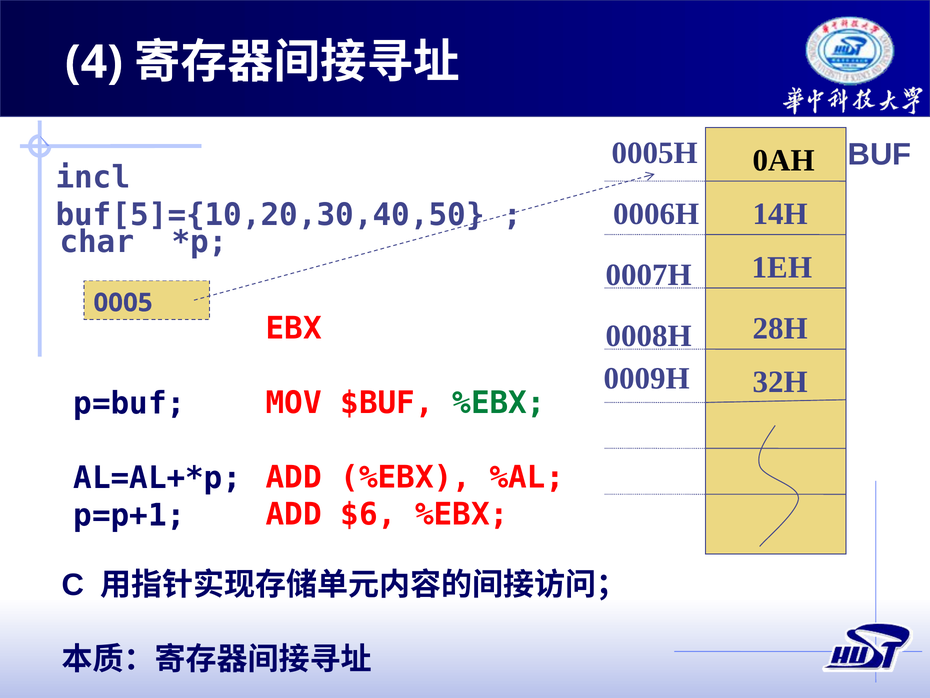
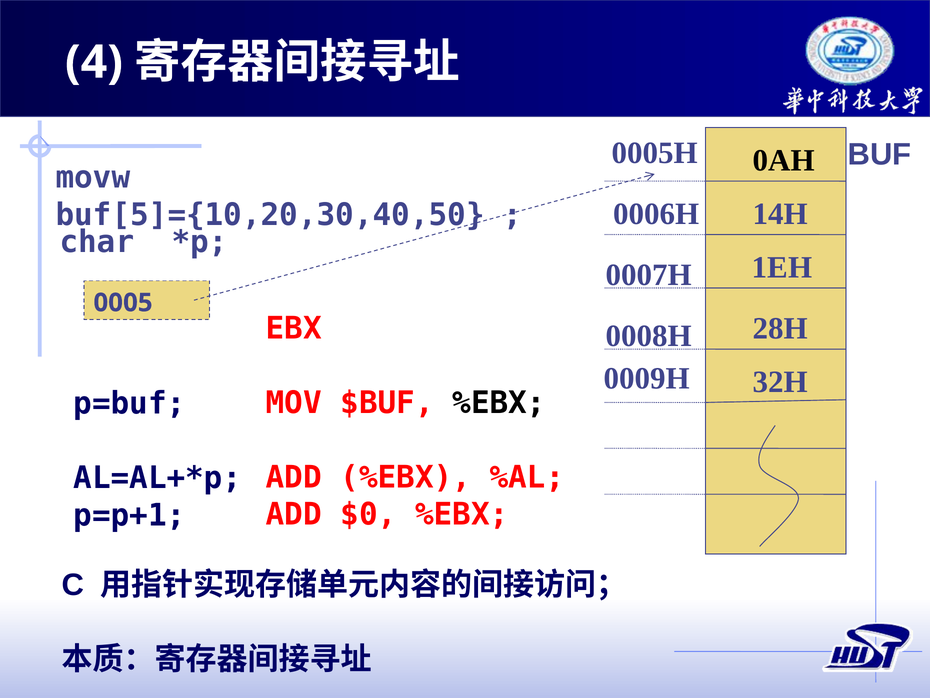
incl: incl -> movw (93, 178)
%EBX colour: green -> black (499, 403)
$6: $6 -> $0 (368, 514)
